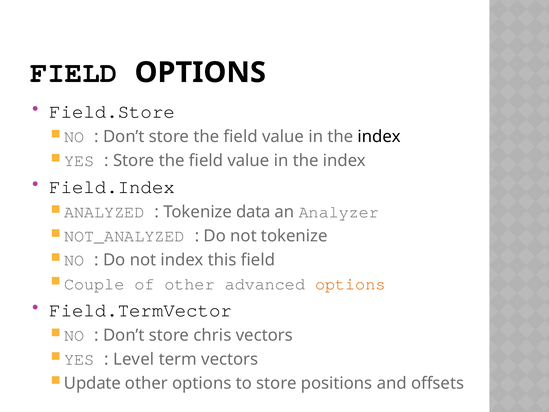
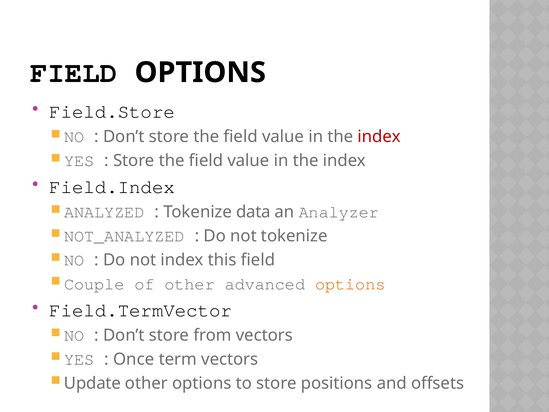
index colour: black -> red (379, 137)
chris: chris -> from (213, 335)
Level: Level -> Once (134, 359)
